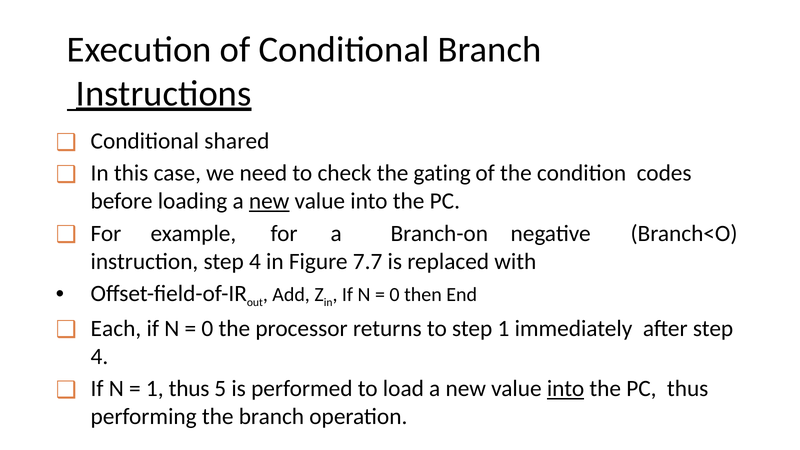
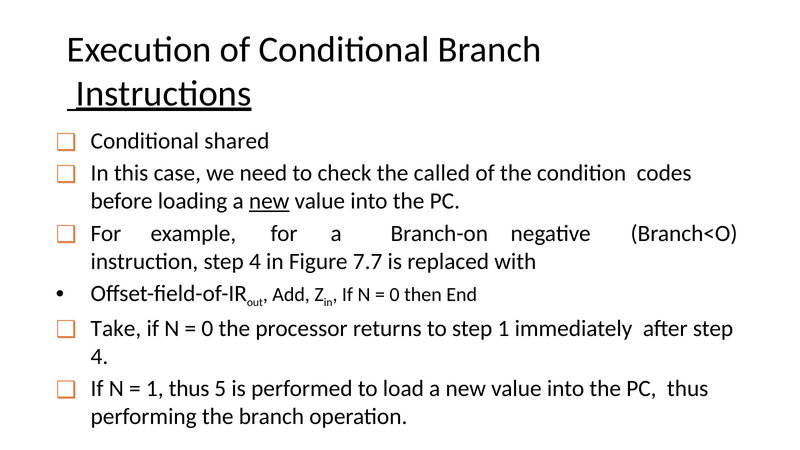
gating: gating -> called (442, 173)
Each: Each -> Take (116, 328)
into underline: present -> none (566, 389)
